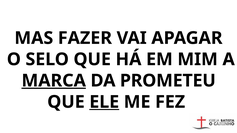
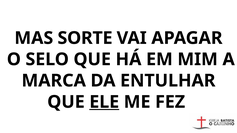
FAZER: FAZER -> SORTE (85, 38)
MARCA underline: present -> none (54, 81)
PROMETEU: PROMETEU -> ENTULHAR (168, 81)
